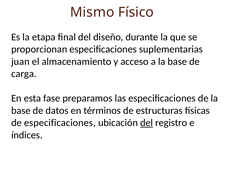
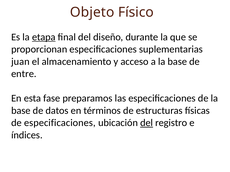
Mismo: Mismo -> Objeto (92, 12)
etapa underline: none -> present (44, 37)
carga: carga -> entre (24, 74)
